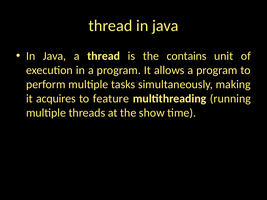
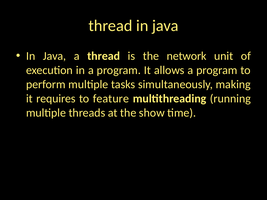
contains: contains -> network (187, 56)
acquires: acquires -> requires (56, 99)
